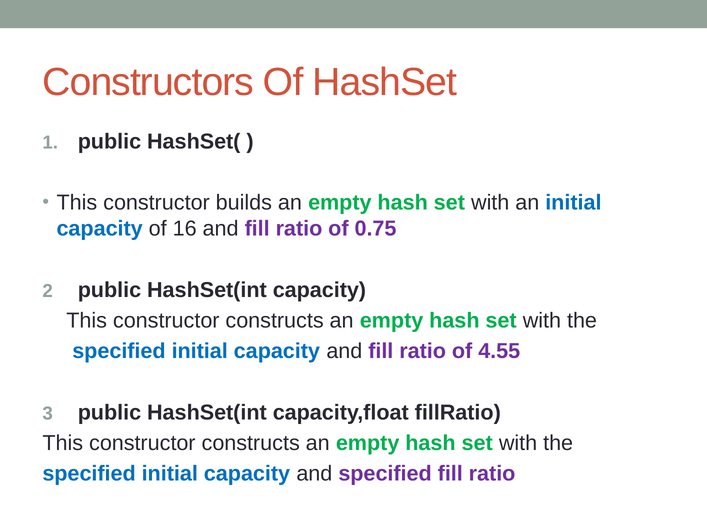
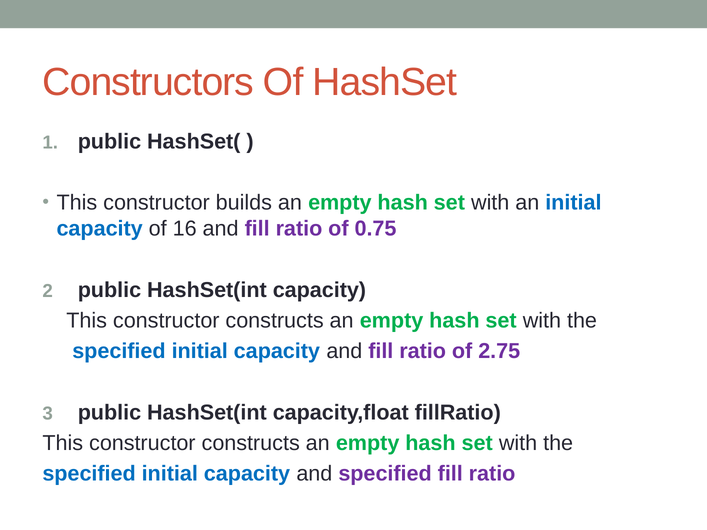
4.55: 4.55 -> 2.75 (499, 351)
